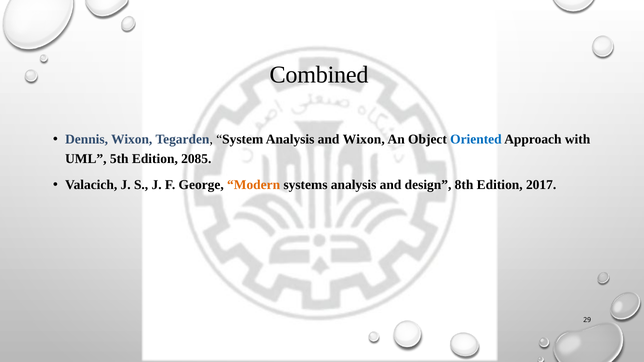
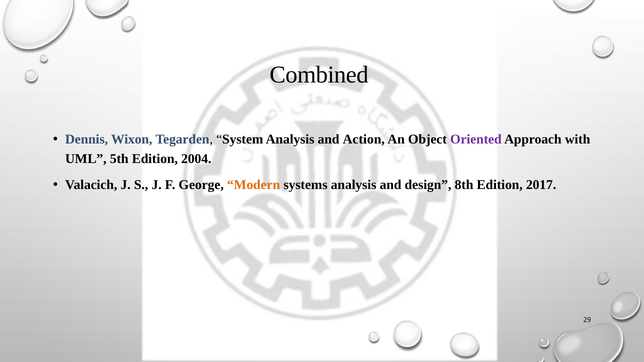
and Wixon: Wixon -> Action (364, 140)
Oriented colour: blue -> purple (476, 140)
2085: 2085 -> 2004 (196, 159)
